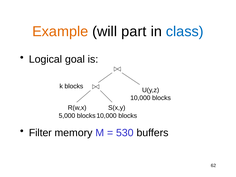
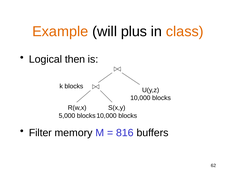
part: part -> plus (134, 31)
class colour: blue -> orange (185, 31)
goal: goal -> then (75, 59)
530: 530 -> 816 (125, 133)
